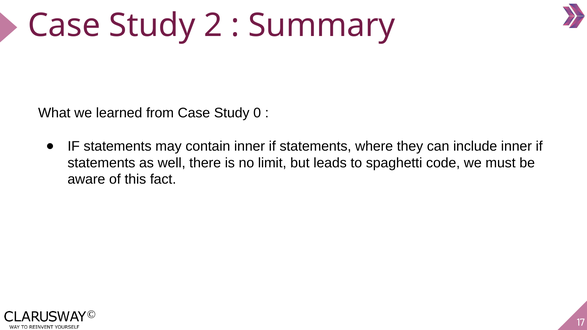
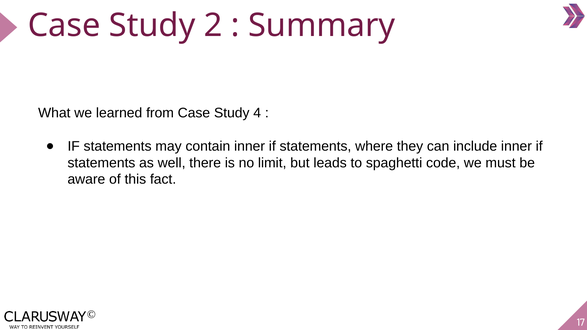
0: 0 -> 4 (257, 113)
